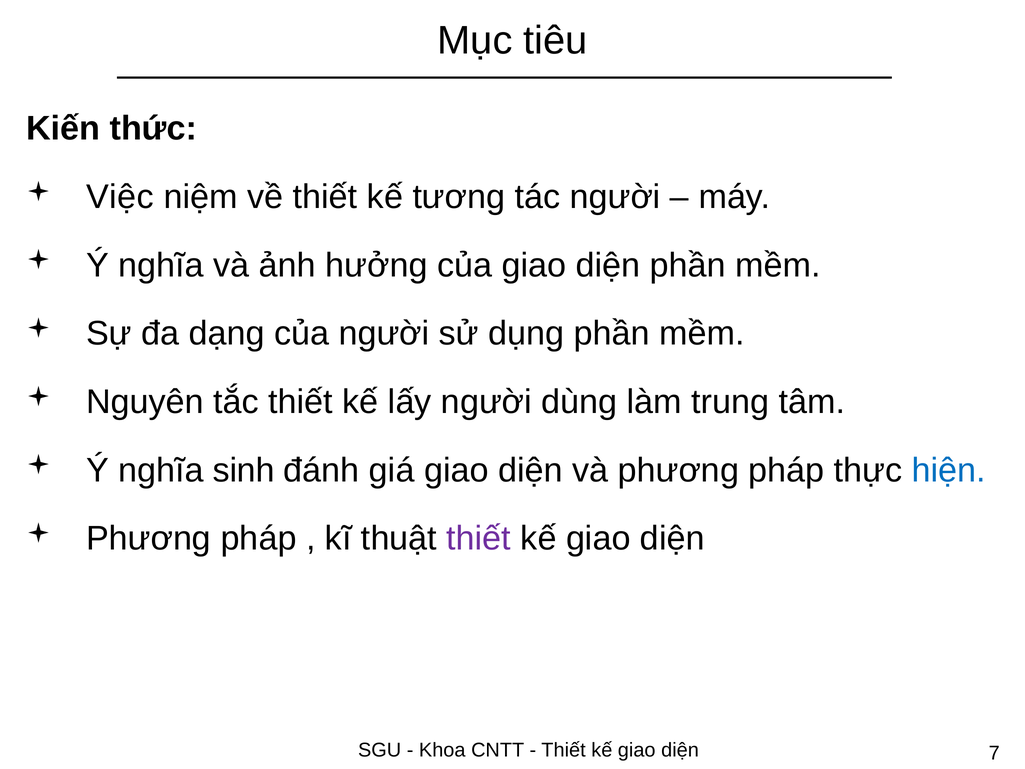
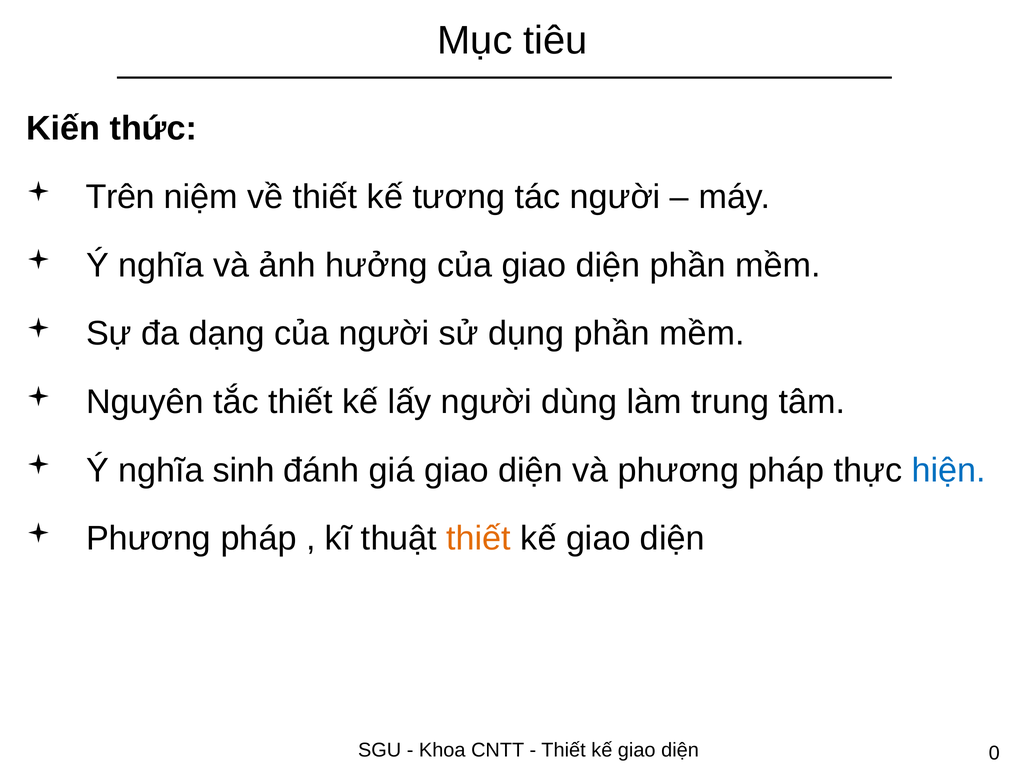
Việc: Việc -> Trên (120, 197)
thiết colour: purple -> orange (479, 539)
7: 7 -> 0 (994, 753)
